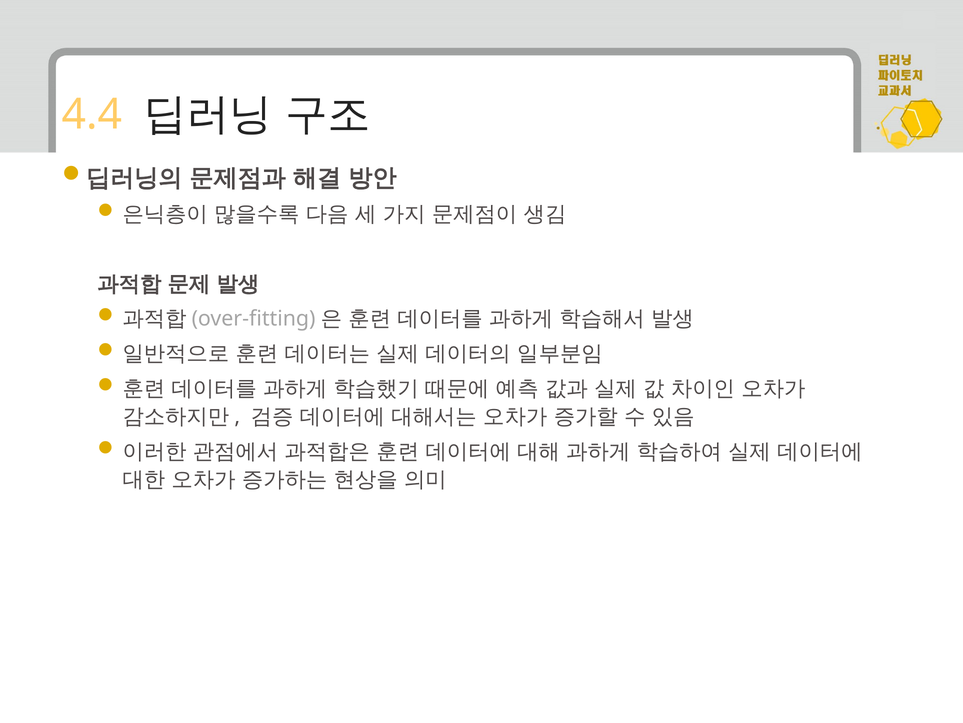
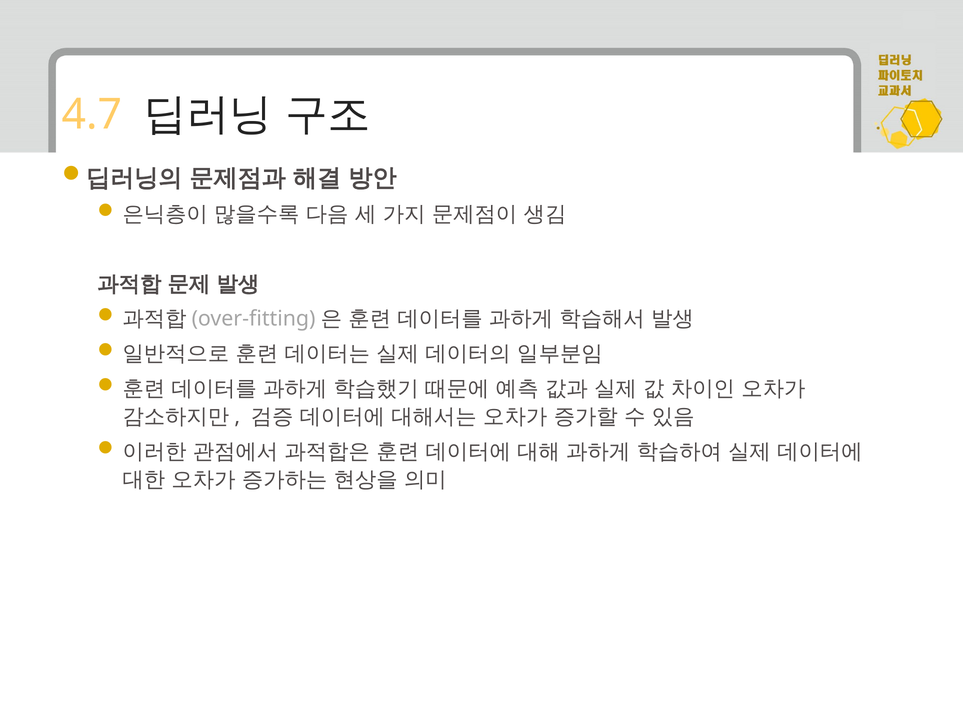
4.4: 4.4 -> 4.7 (92, 115)
